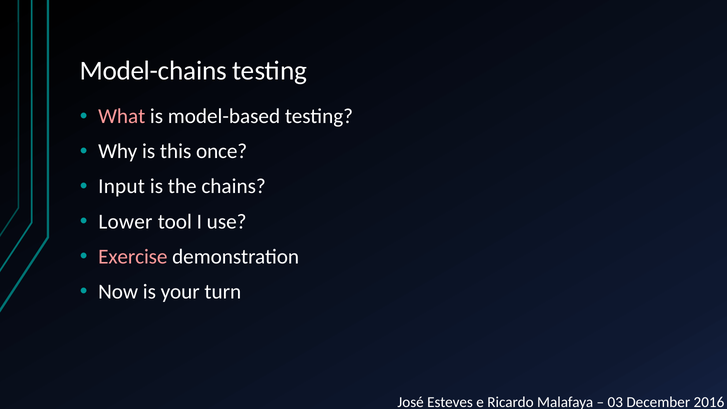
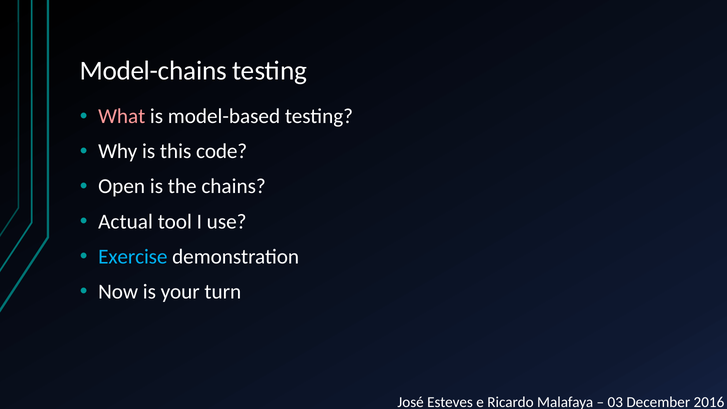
once: once -> code (222, 151)
Input: Input -> Open (122, 187)
Lower: Lower -> Actual (126, 222)
Exercise colour: pink -> light blue (133, 257)
